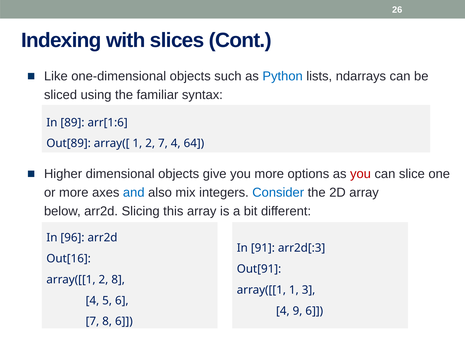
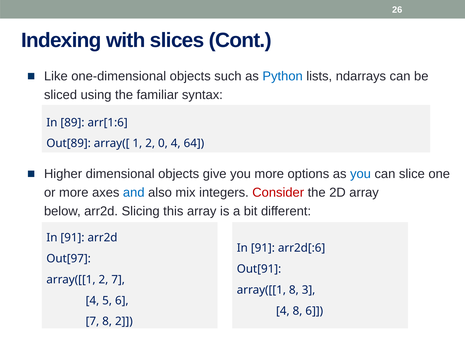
2 7: 7 -> 0 (163, 143)
you colour: red -> blue (361, 174)
Consider colour: blue -> red (278, 192)
96: 96 -> 91 (72, 238)
arr2d[:3: arr2d[:3 -> arr2d[:6 (302, 248)
Out[16: Out[16 -> Out[97 (69, 258)
2 8: 8 -> 7 (118, 279)
array([[1 1: 1 -> 8 (294, 290)
4 9: 9 -> 8 (298, 311)
8 6: 6 -> 2 (124, 321)
